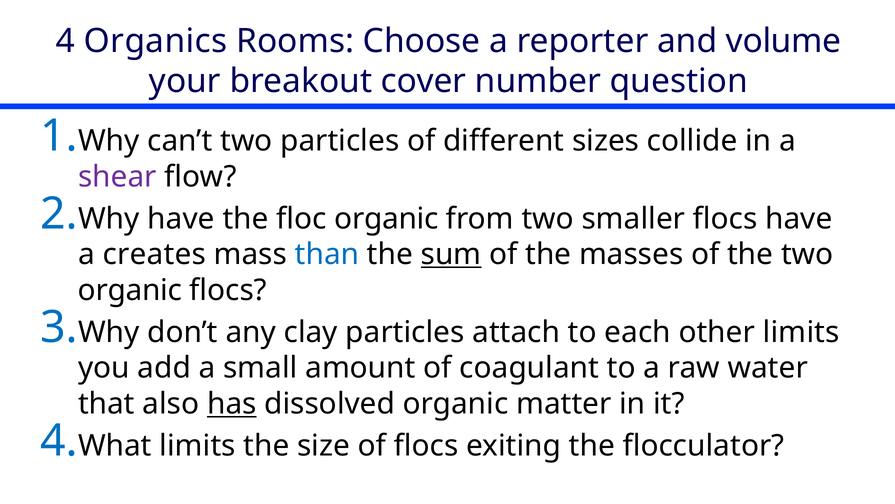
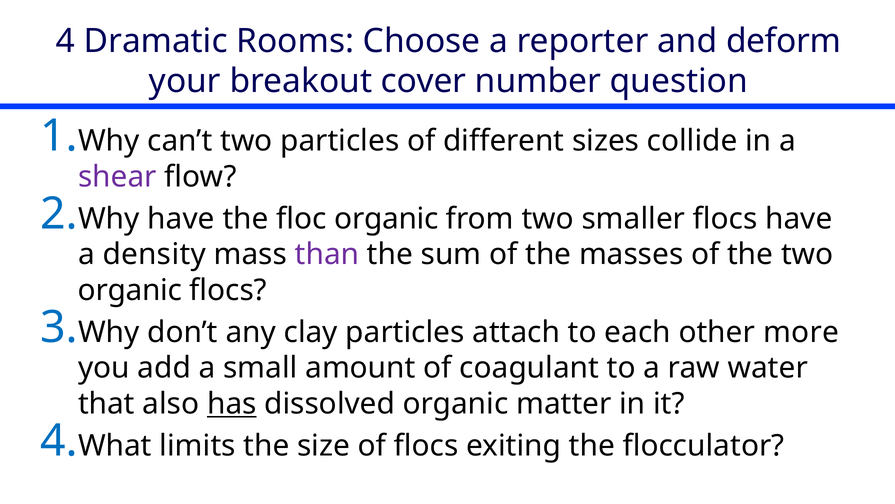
Organics: Organics -> Dramatic (156, 41)
volume: volume -> deform (784, 41)
creates: creates -> density (154, 254)
than colour: blue -> purple (327, 254)
sum underline: present -> none (451, 254)
other limits: limits -> more (801, 332)
